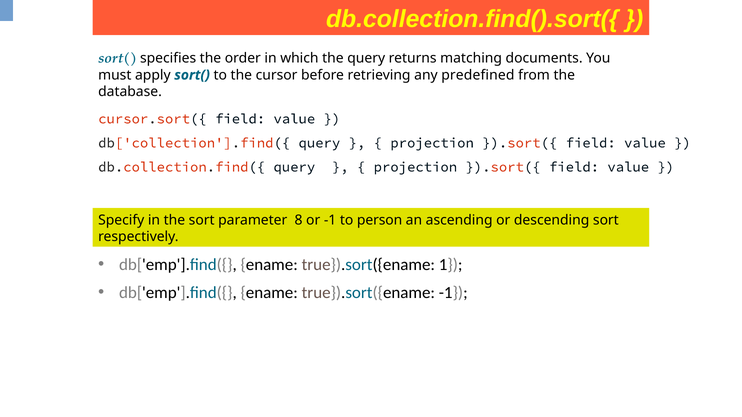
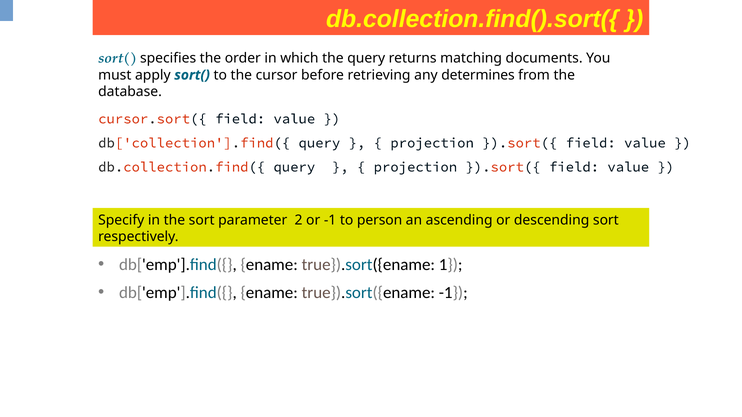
predefined: predefined -> determines (478, 75)
8: 8 -> 2 (299, 220)
